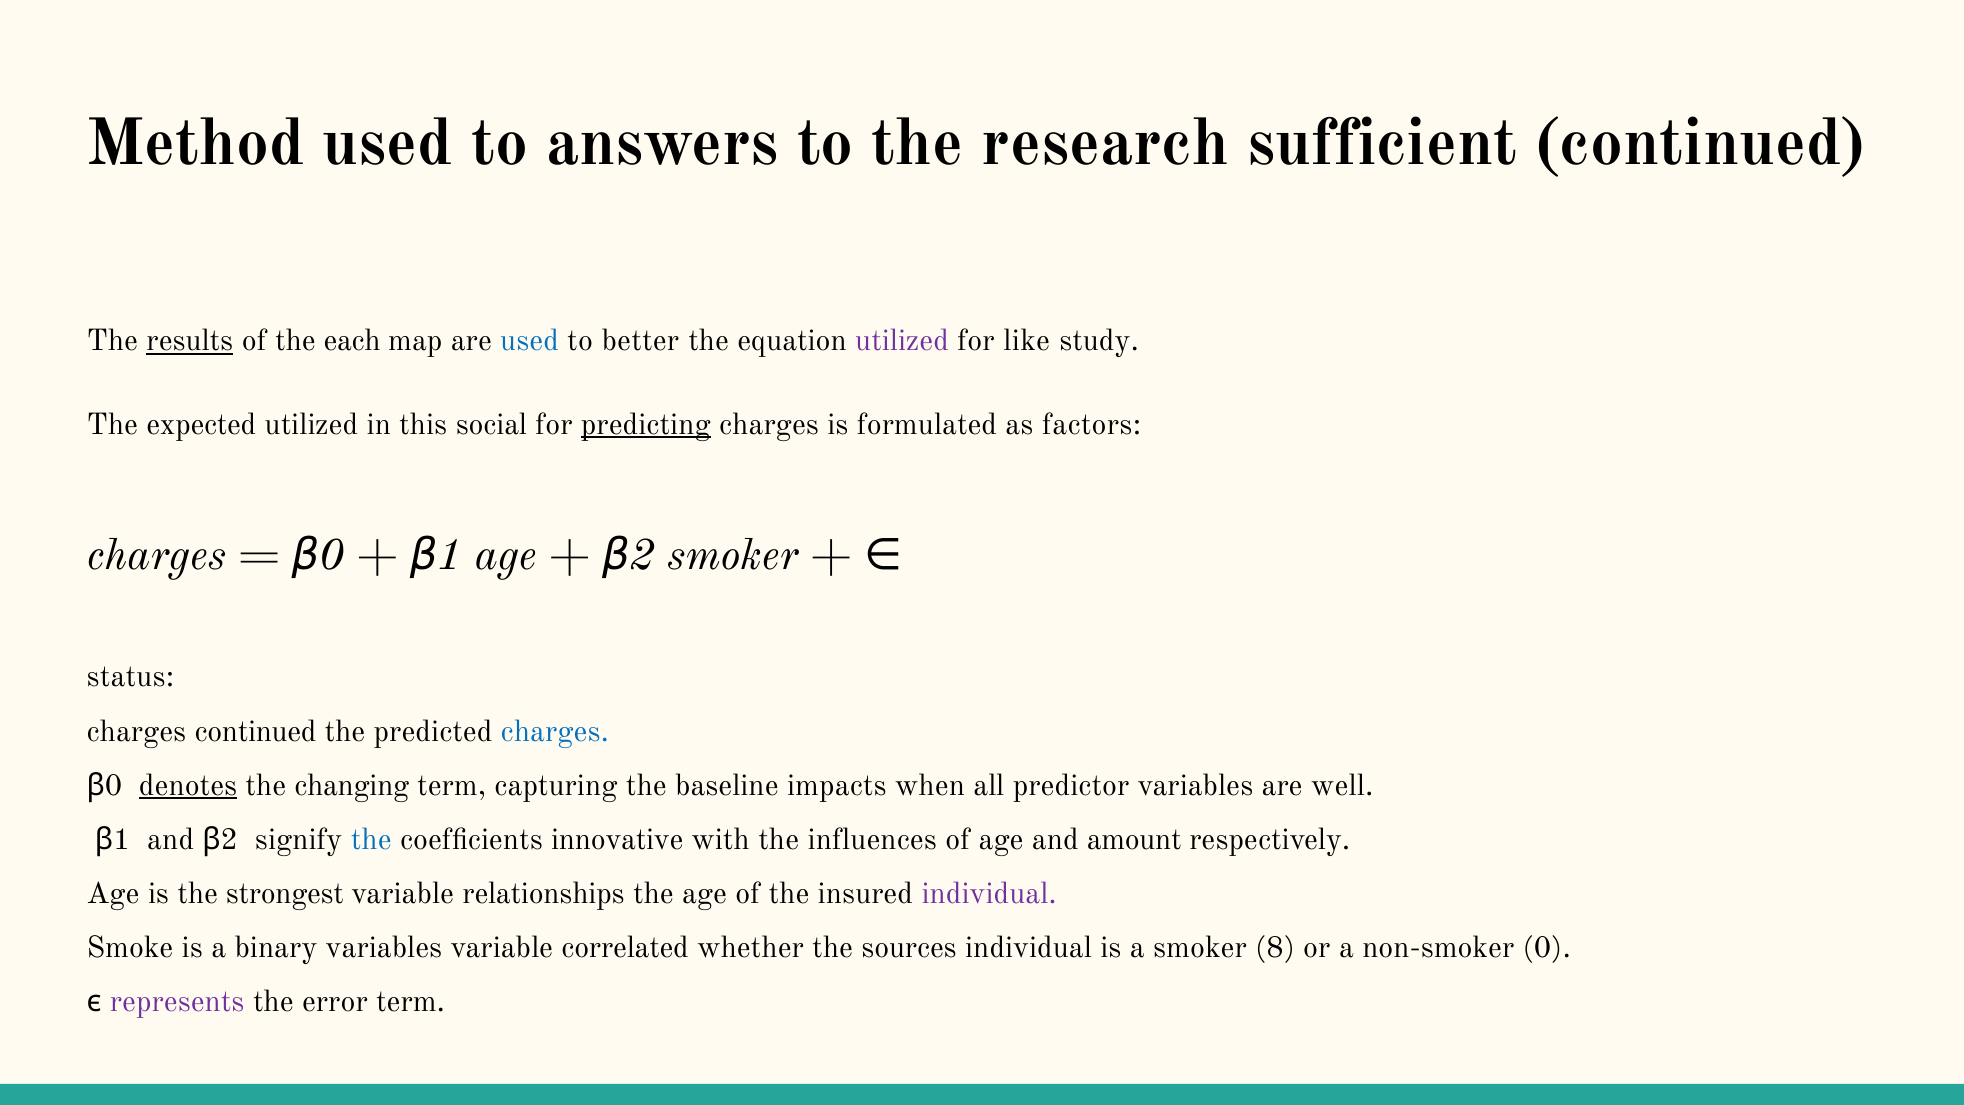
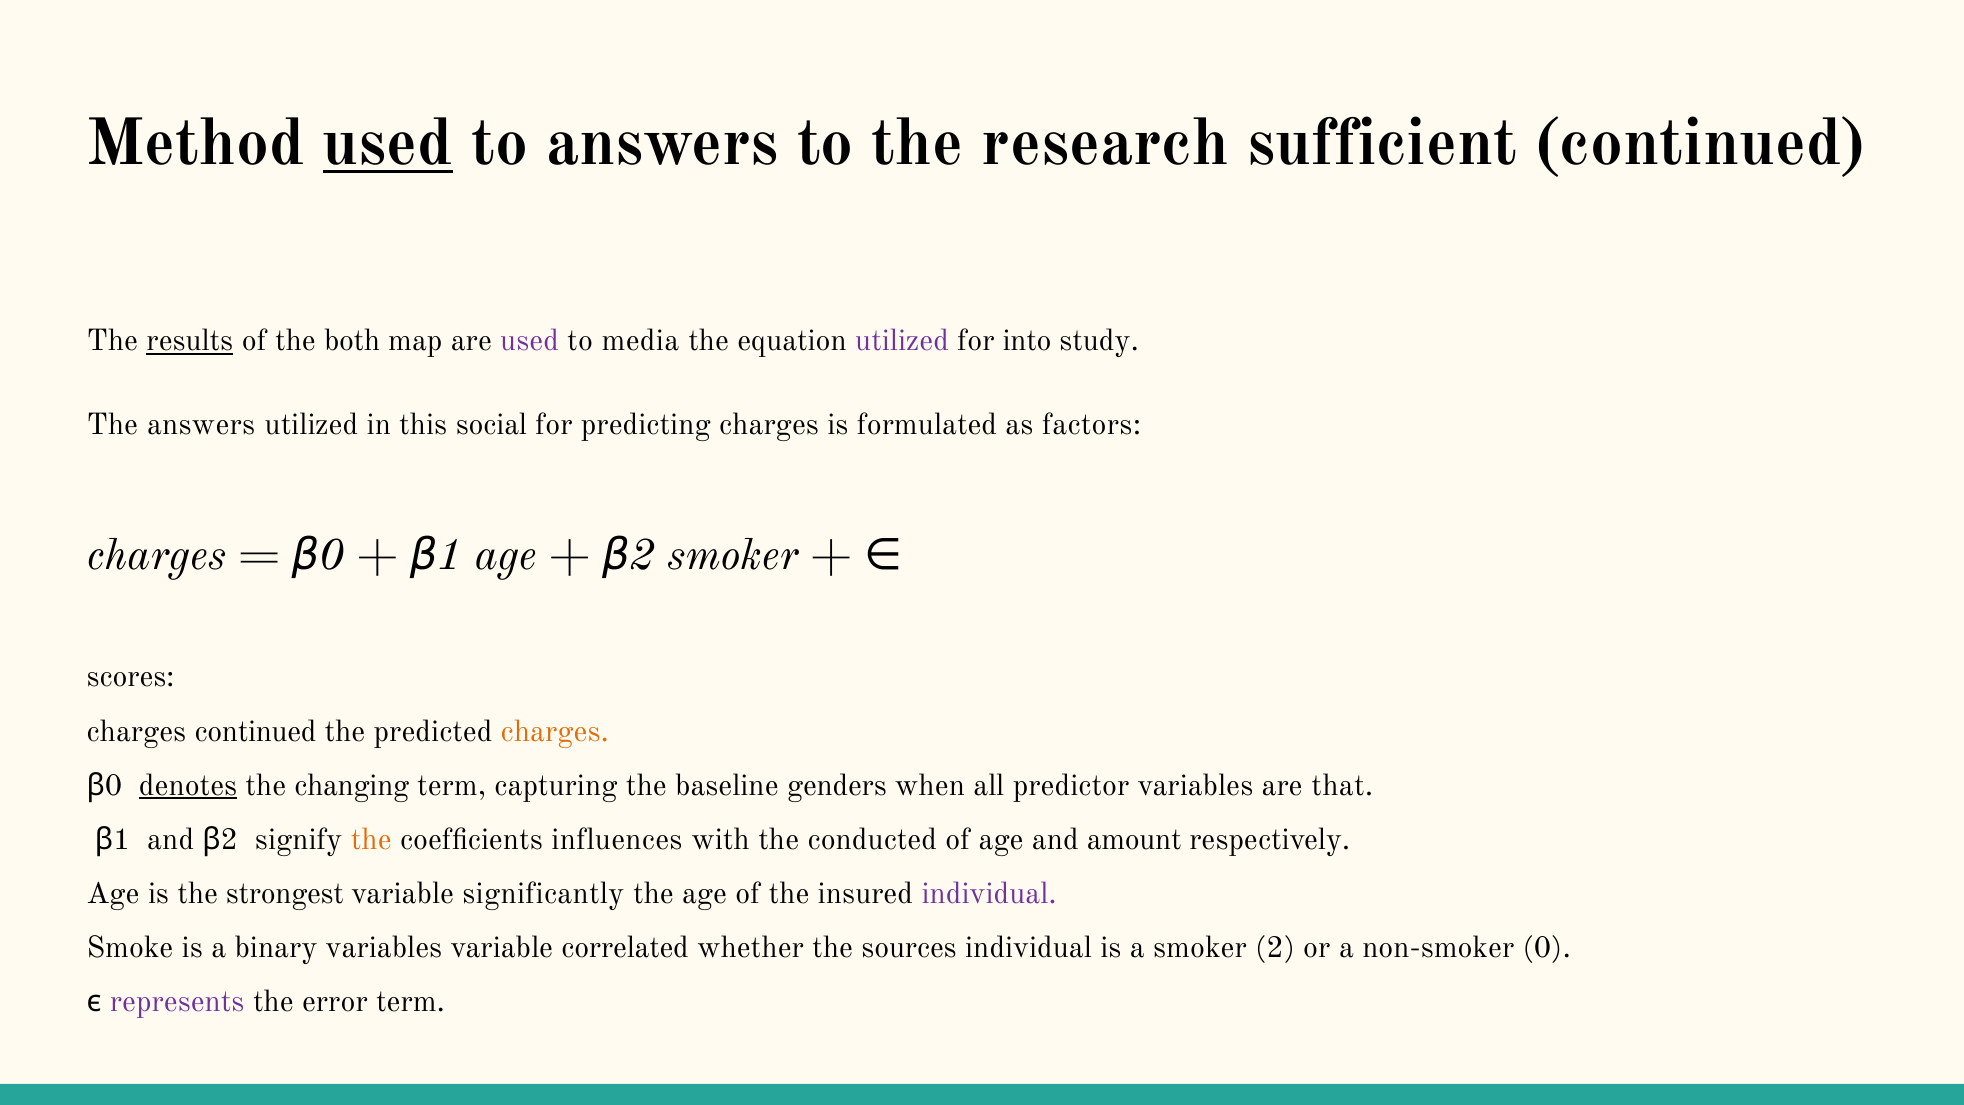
used underline: none -> present (388, 143)
each: each -> both (352, 341)
used colour: blue -> purple (530, 341)
better: better -> media (640, 341)
like: like -> into (1027, 341)
The expected: expected -> answers (201, 424)
predicting underline: present -> none (646, 424)
status: status -> scores (131, 677)
charges colour: blue -> orange (555, 731)
impacts: impacts -> genders (837, 785)
well: well -> that (1342, 785)
the colour: blue -> orange (371, 839)
innovative: innovative -> influences (617, 839)
influences: influences -> conducted (872, 839)
relationships: relationships -> significantly (543, 893)
smoker 8: 8 -> 2 (1275, 948)
